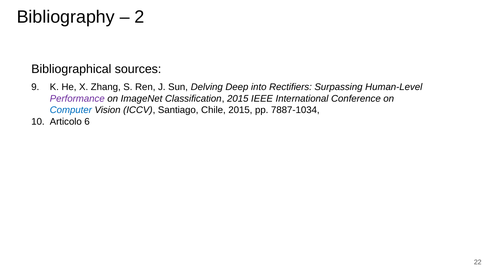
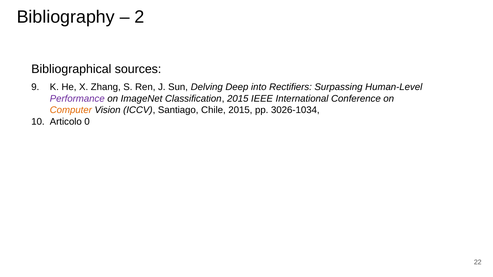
Computer colour: blue -> orange (71, 110)
7887-1034: 7887-1034 -> 3026-1034 (295, 110)
6: 6 -> 0 (87, 122)
